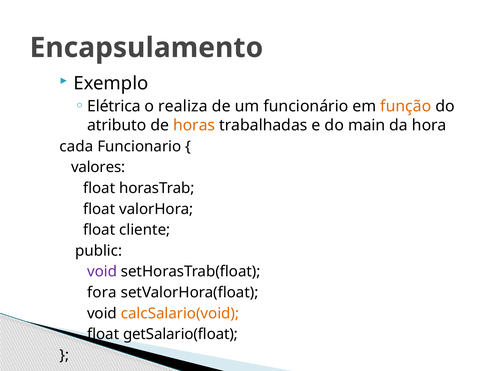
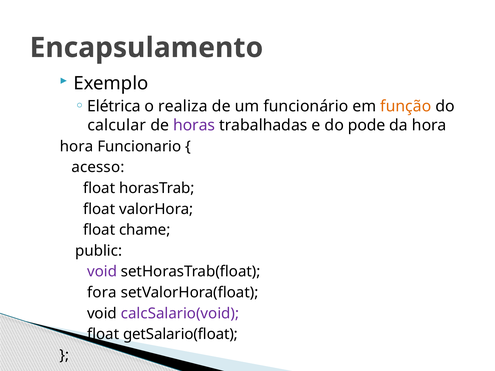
atributo: atributo -> calcular (117, 125)
horas colour: orange -> purple (194, 125)
main: main -> pode (367, 125)
cada: cada -> hora (77, 146)
valores: valores -> acesso (98, 167)
cliente: cliente -> chame (145, 230)
calcSalario(void colour: orange -> purple (180, 314)
